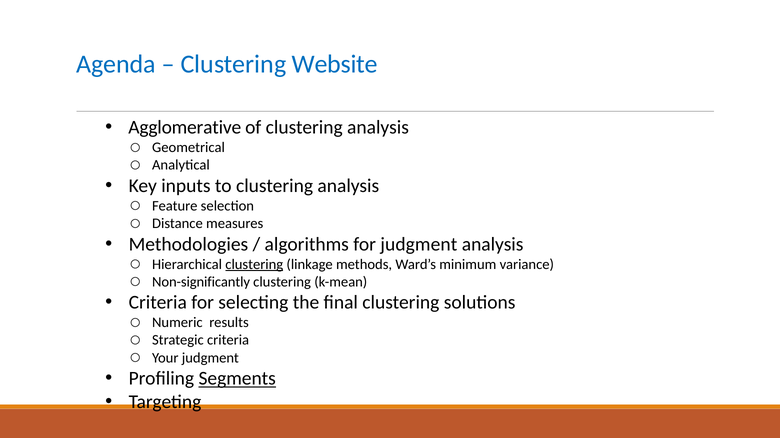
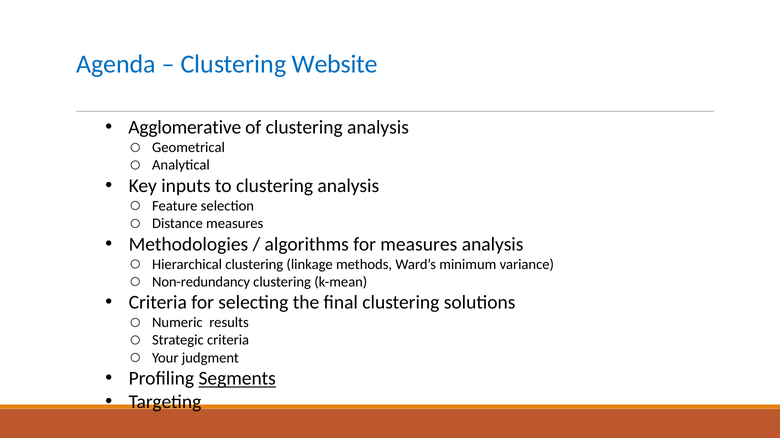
for judgment: judgment -> measures (419, 245)
clustering underline: present -> none (254, 265)
Non-significantly: Non-significantly -> Non-redundancy (201, 282)
